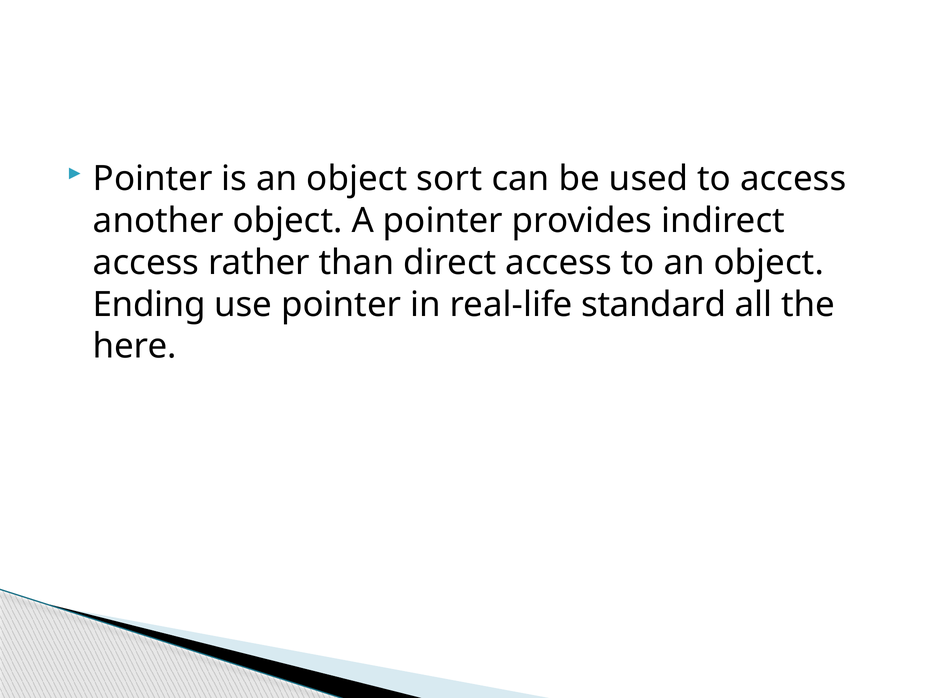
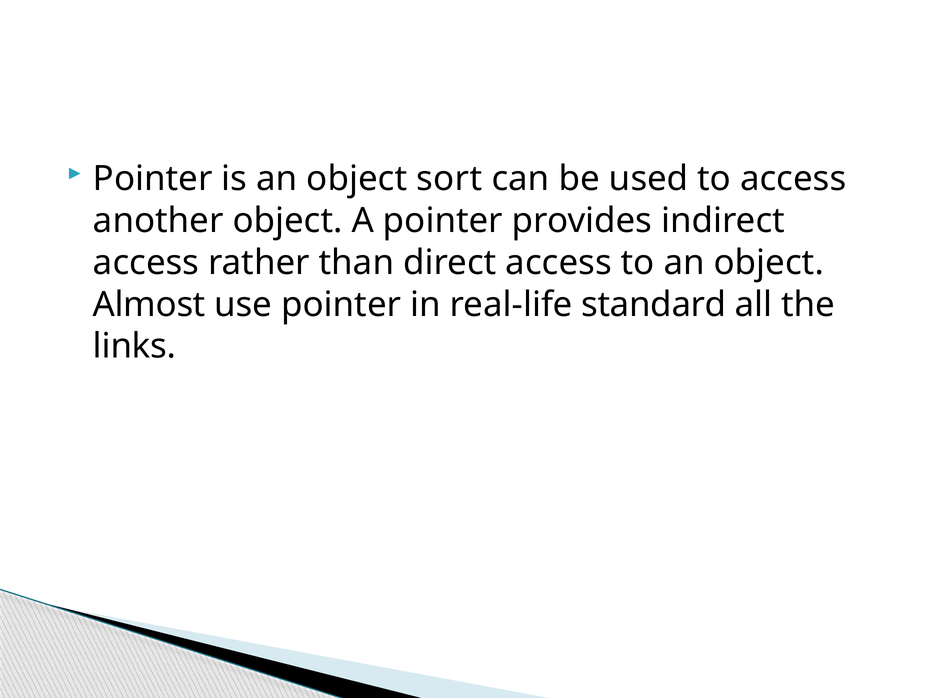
Ending: Ending -> Almost (149, 305)
here: here -> links (135, 347)
